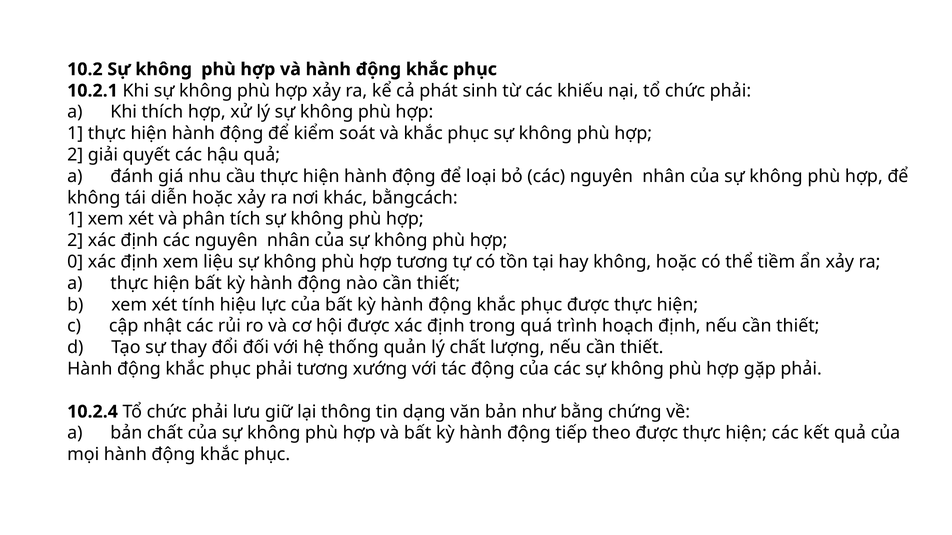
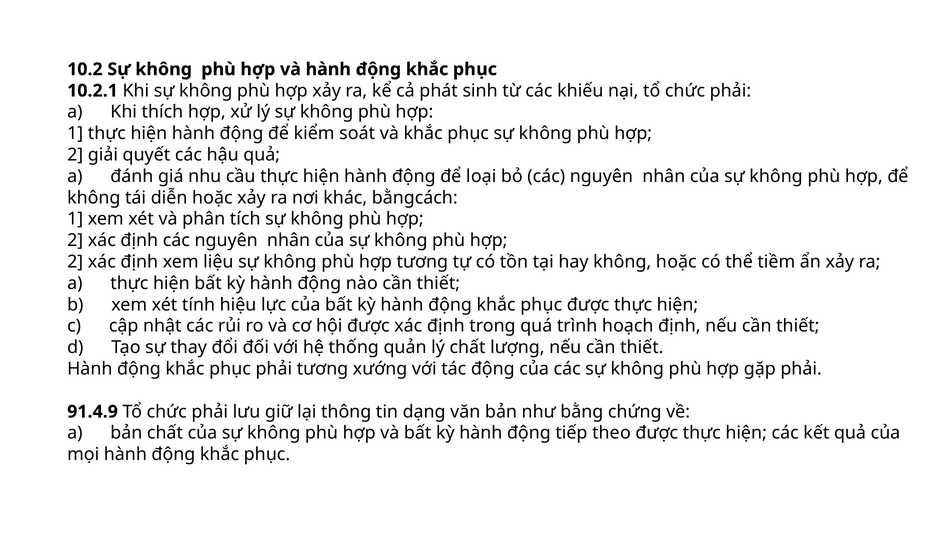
0: 0 -> 2 (75, 262)
10.2.4: 10.2.4 -> 91.4.9 (93, 412)
